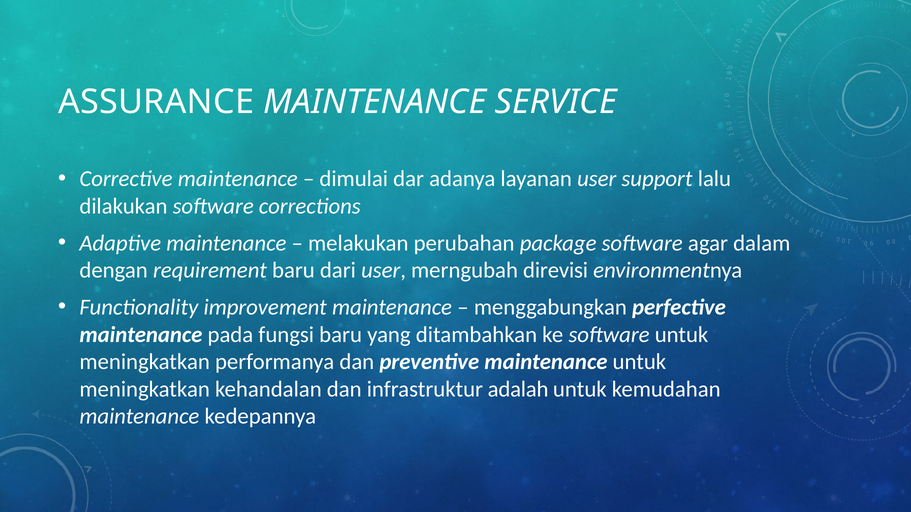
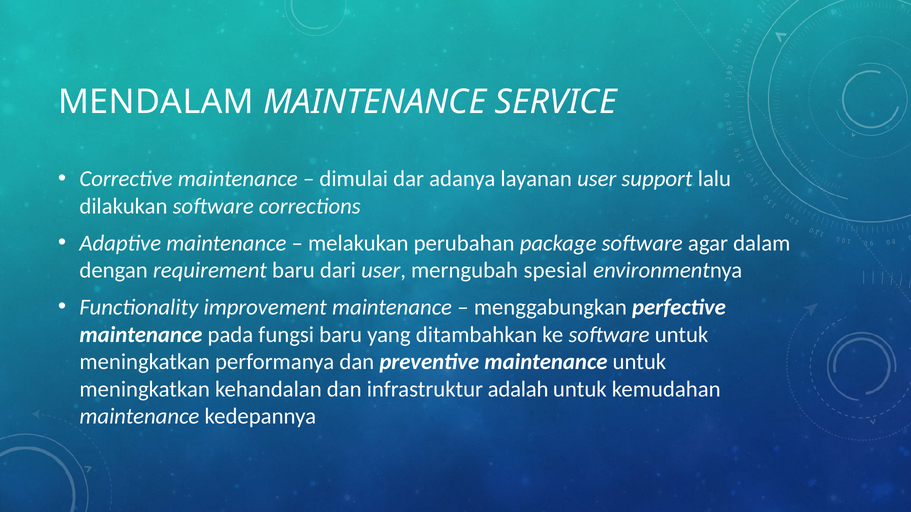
ASSURANCE: ASSURANCE -> MENDALAM (156, 102)
direvisi: direvisi -> spesial (555, 271)
